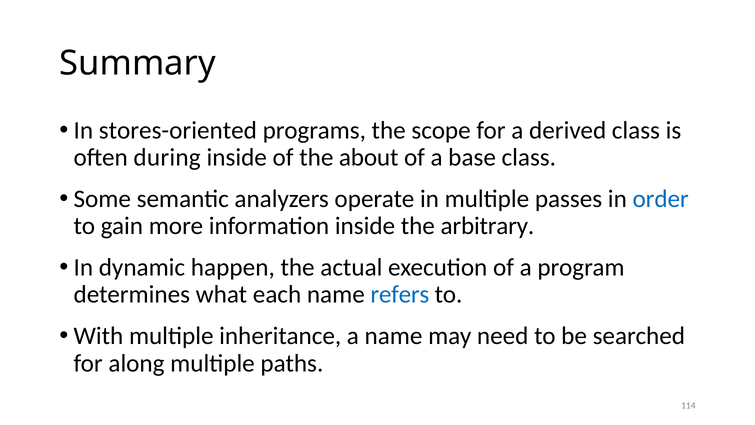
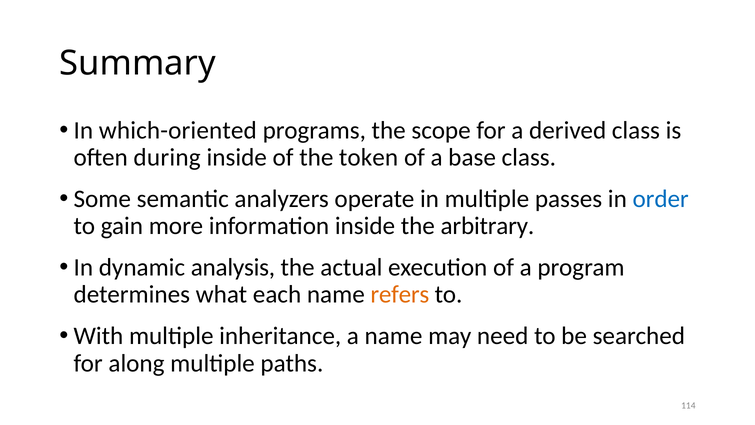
stores-oriented: stores-oriented -> which-oriented (178, 130)
about: about -> token (369, 157)
happen: happen -> analysis (233, 267)
refers colour: blue -> orange (400, 294)
